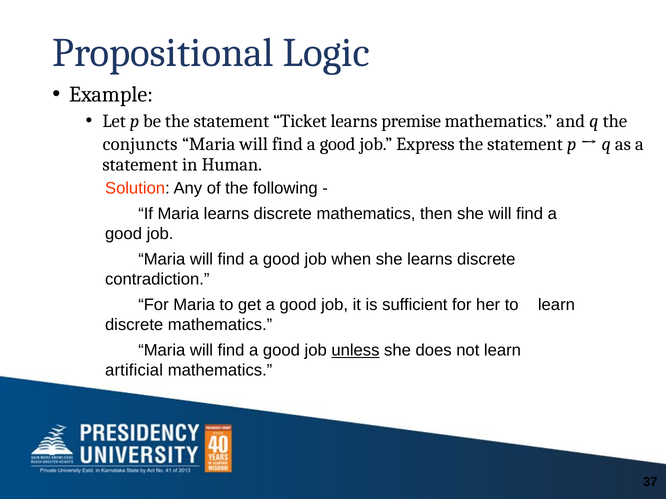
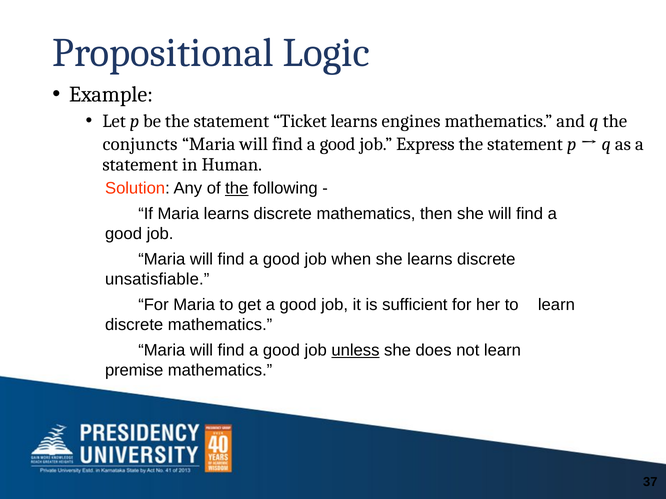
premise: premise -> engines (411, 121)
the underline: none -> present (237, 188)
contradiction: contradiction -> unsatisfiable (157, 280)
artificial: artificial -> premise (134, 371)
